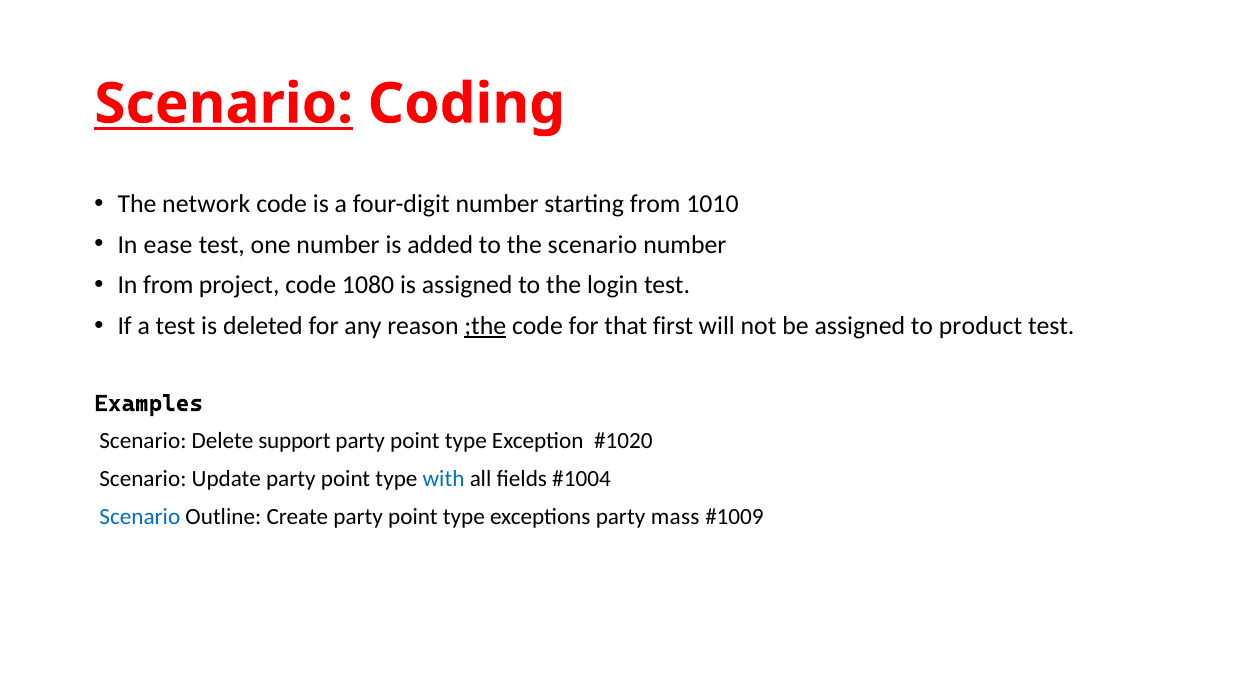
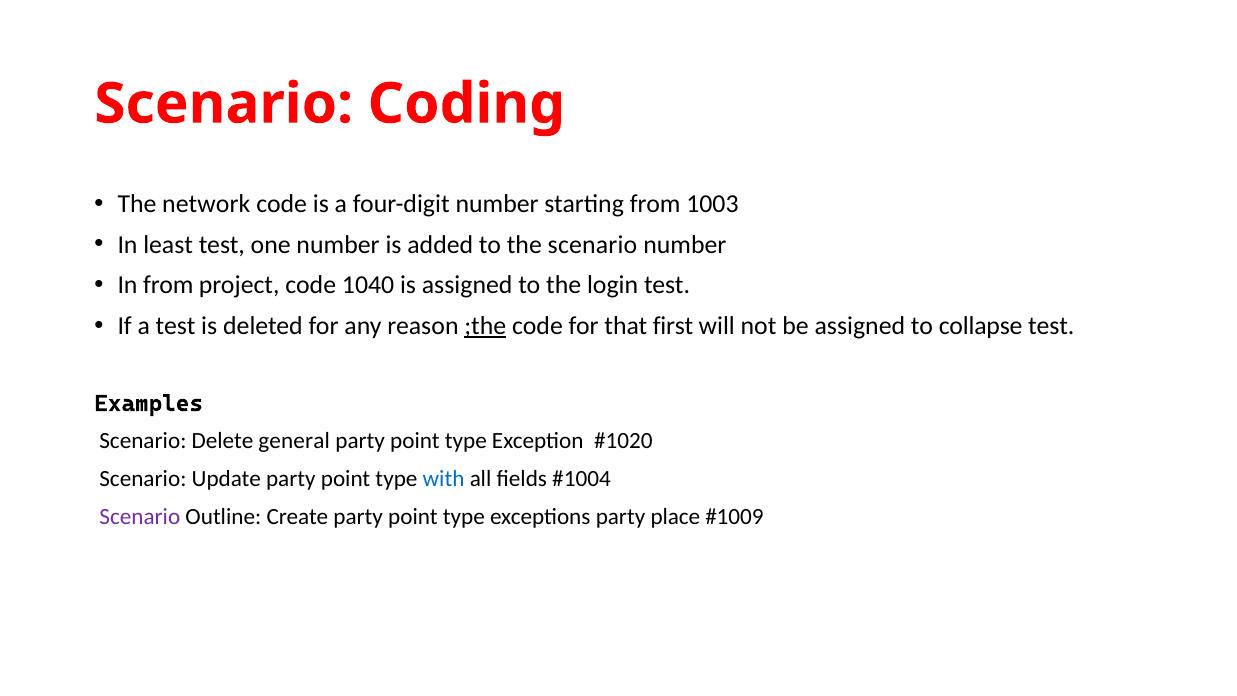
Scenario underline: present -> none (224, 104)
1010: 1010 -> 1003 (712, 204)
ease: ease -> least (168, 244)
1080: 1080 -> 1040 (368, 285)
product: product -> collapse (981, 326)
support: support -> general (294, 441)
Scenario colour: blue -> purple (140, 517)
mass: mass -> place (675, 517)
